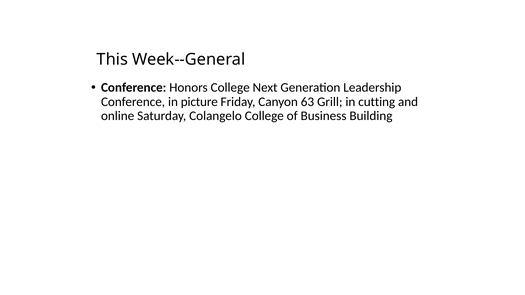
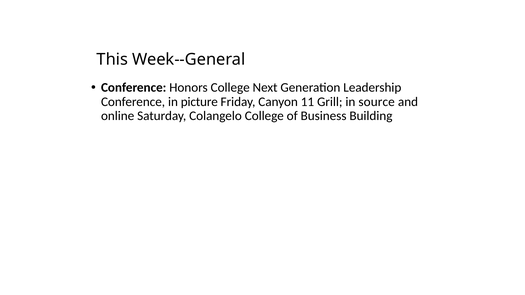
63: 63 -> 11 (307, 102)
cutting: cutting -> source (377, 102)
